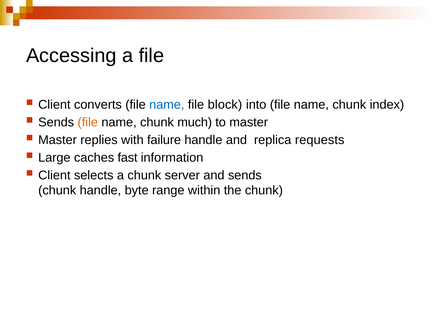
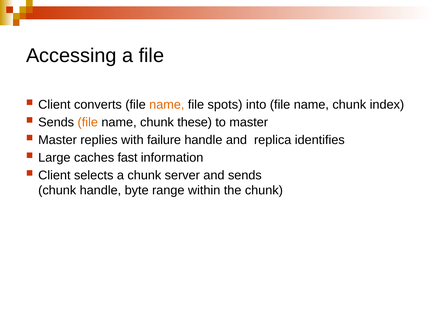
name colour: blue -> orange (167, 105)
block: block -> spots (225, 105)
much: much -> these (195, 122)
requests: requests -> identifies (320, 140)
